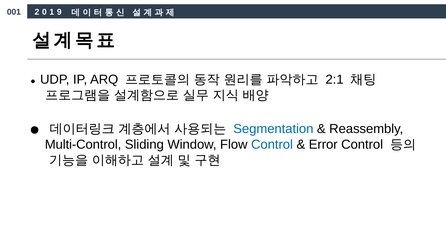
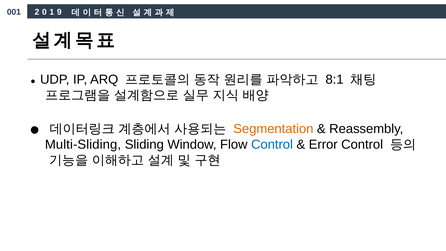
2:1: 2:1 -> 8:1 (335, 80)
Segmentation colour: blue -> orange (273, 129)
Multi-Control: Multi-Control -> Multi-Sliding (83, 145)
